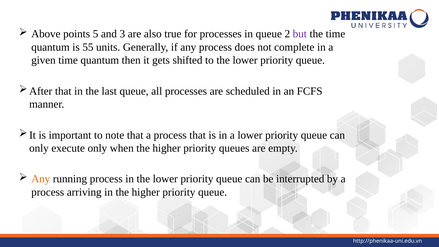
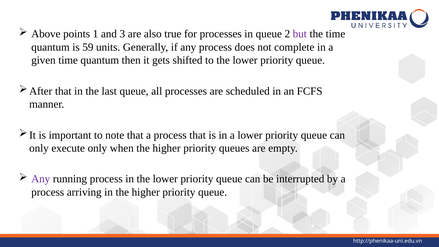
5: 5 -> 1 (96, 34)
55: 55 -> 59 (88, 47)
Any colour: orange -> purple (41, 179)
